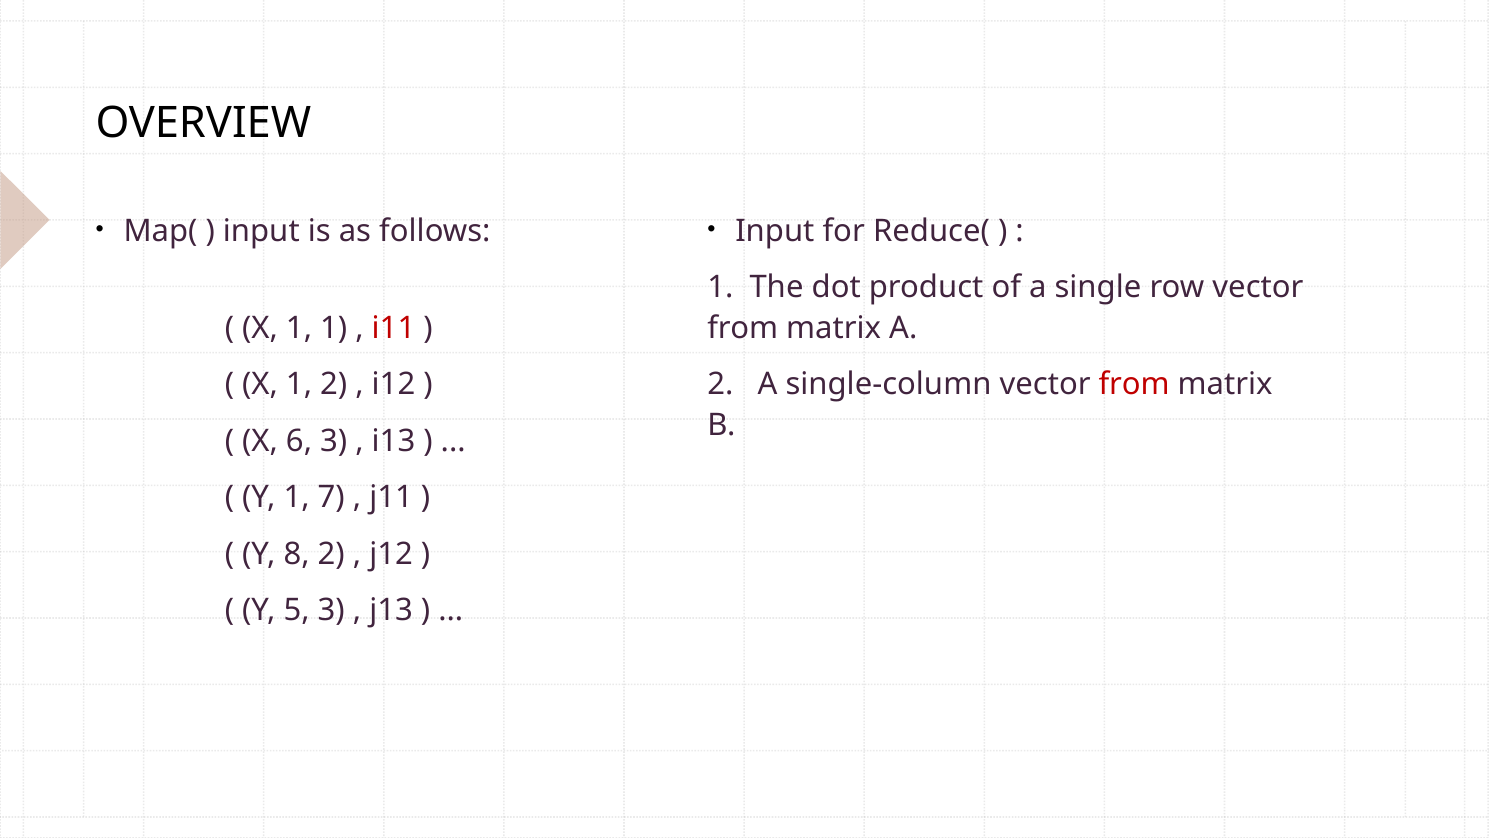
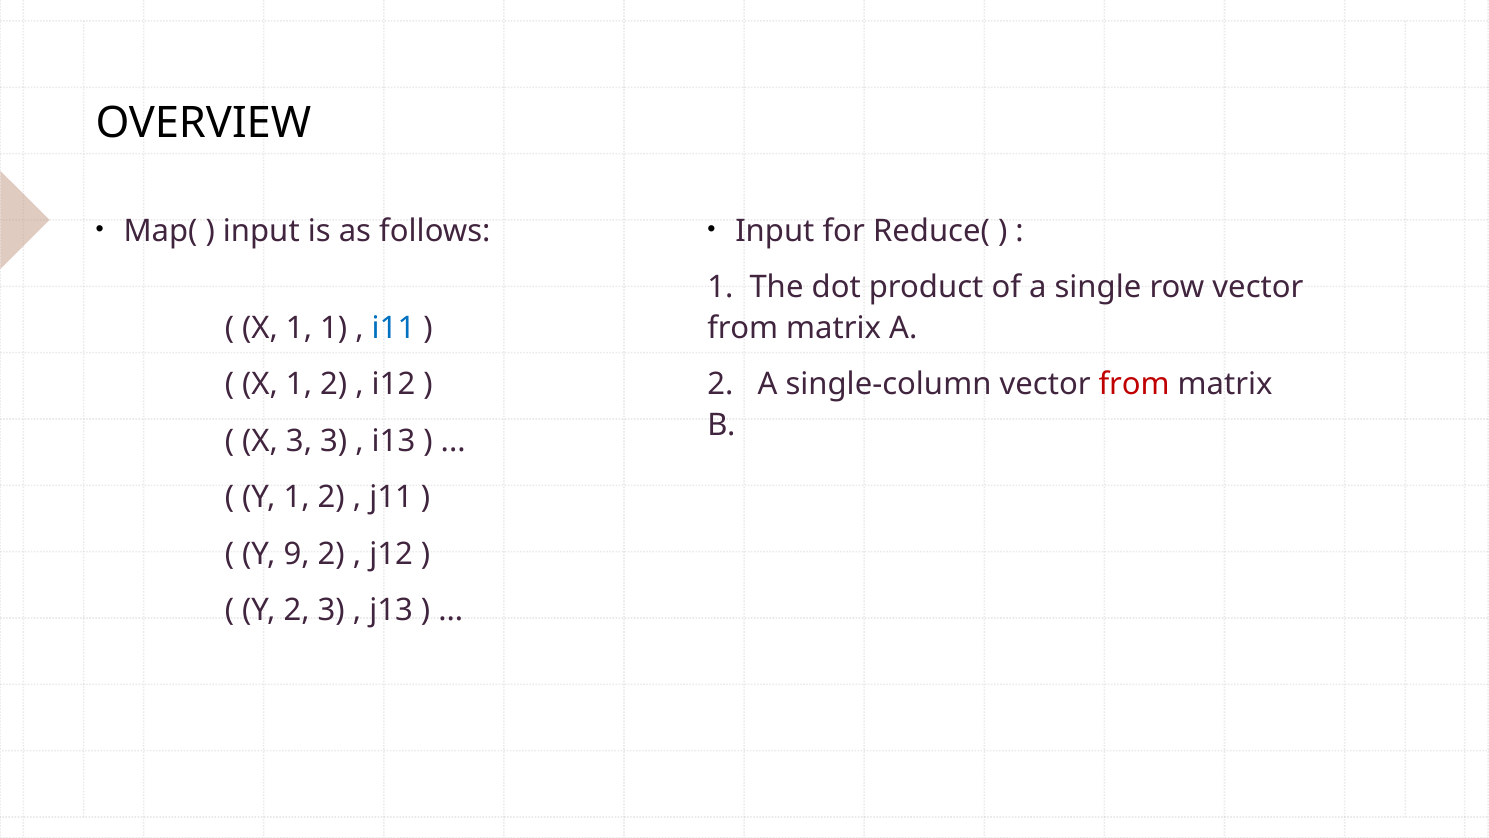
i11 colour: red -> blue (393, 328)
X 6: 6 -> 3 (299, 441)
Y 1 7: 7 -> 2 (331, 497)
8: 8 -> 9 (297, 554)
Y 5: 5 -> 2 (297, 610)
